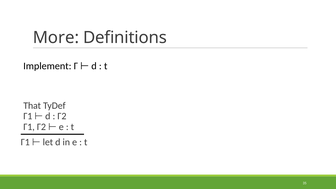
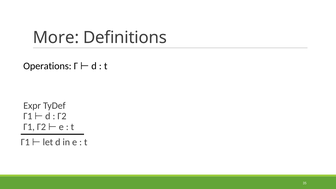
Implement: Implement -> Operations (47, 66)
That: That -> Expr (32, 106)
